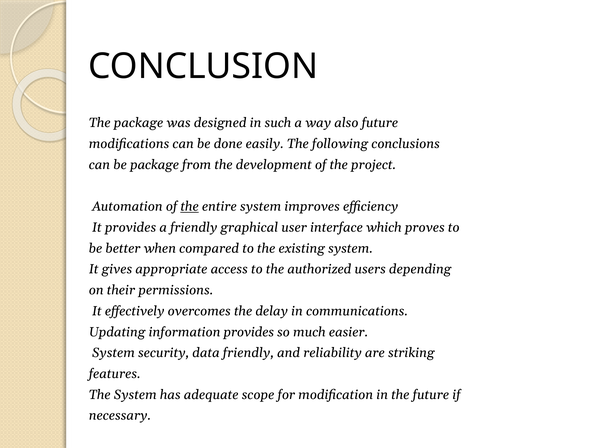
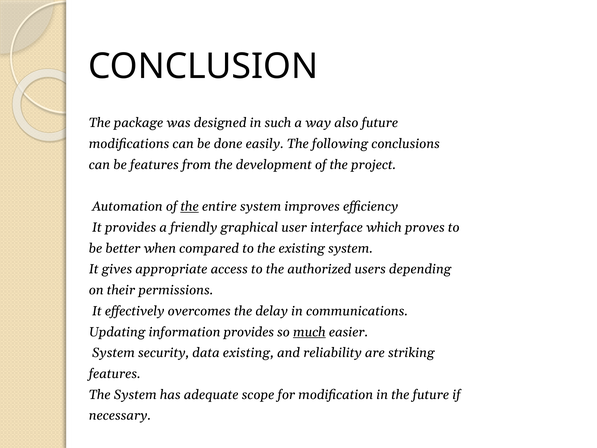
be package: package -> features (154, 165)
much underline: none -> present (309, 332)
data friendly: friendly -> existing (248, 353)
